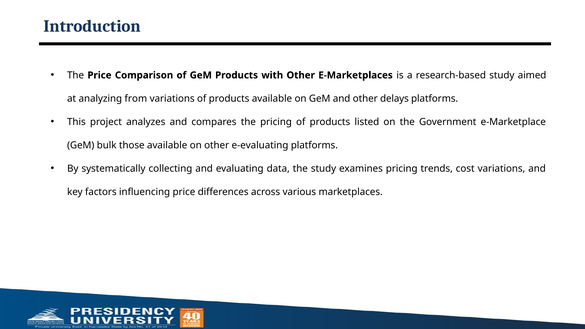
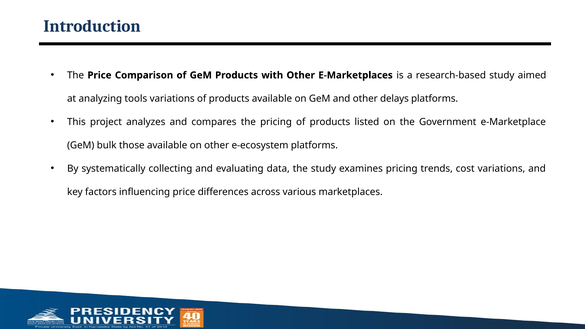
from: from -> tools (136, 99)
e-evaluating: e-evaluating -> e-ecosystem (260, 145)
